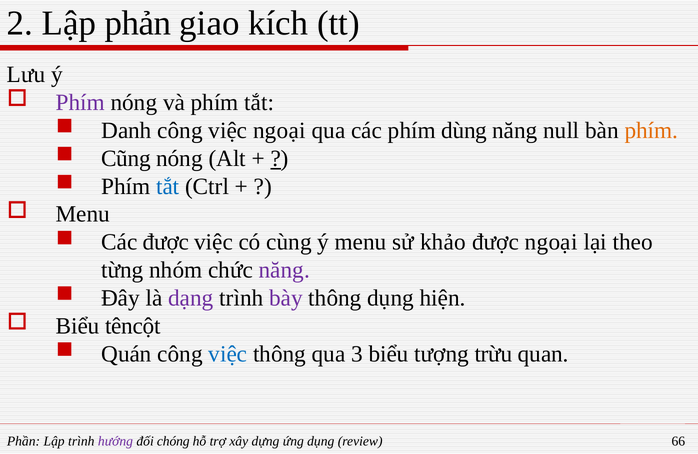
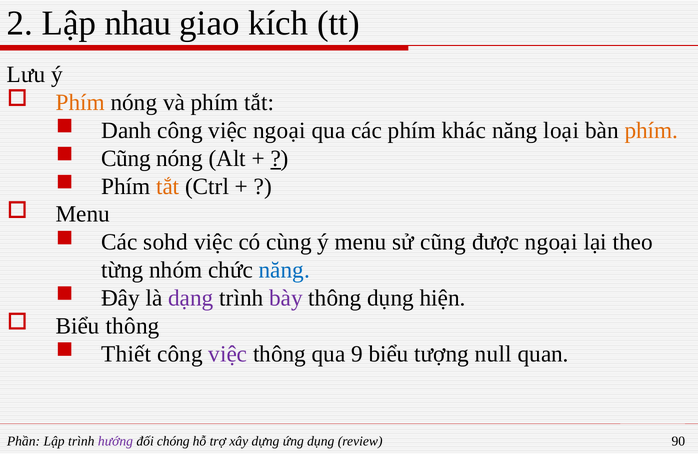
phản: phản -> nhau (138, 23)
Phím colour: purple -> orange (80, 102)
dùng: dùng -> khác (464, 130)
null: null -> loại (561, 130)
tắt colour: blue -> orange (168, 186)
Các được: được -> sohd (166, 242)
sử khảo: khảo -> cũng (443, 242)
năng colour: purple -> blue (284, 270)
Biểu têncột: têncột -> thông (133, 326)
Quán: Quán -> Thiết (126, 354)
việc colour: blue -> purple (228, 354)
3: 3 -> 9 (357, 354)
trừu: trừu -> null (493, 354)
66: 66 -> 90 (678, 441)
